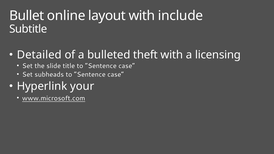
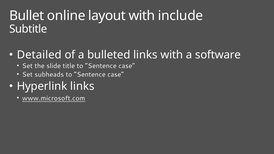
bulleted theft: theft -> links (145, 55)
licensing: licensing -> software (218, 55)
Hyperlink your: your -> links (82, 86)
